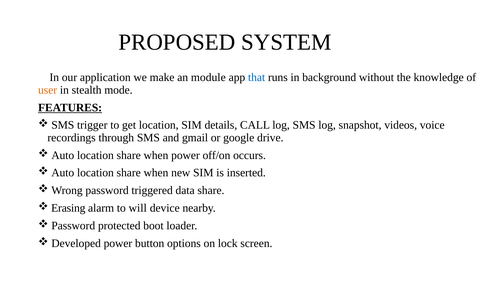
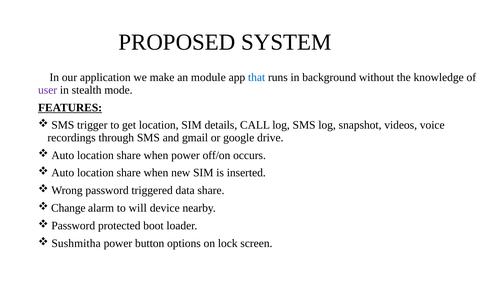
user colour: orange -> purple (48, 90)
Erasing: Erasing -> Change (68, 208)
Developed: Developed -> Sushmitha (76, 243)
